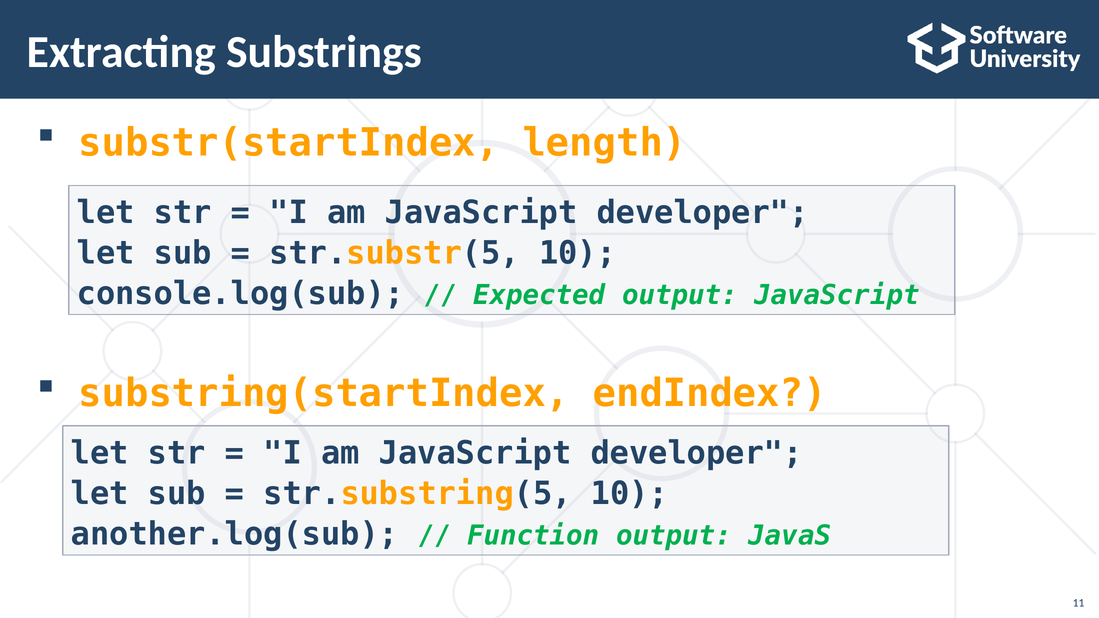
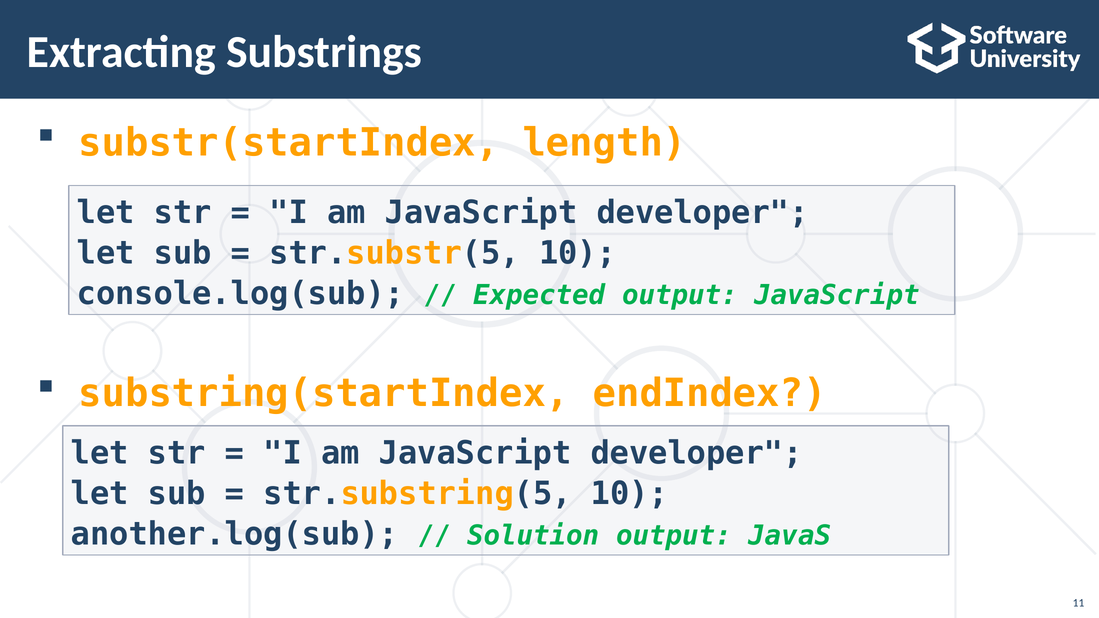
Function: Function -> Solution (533, 536)
